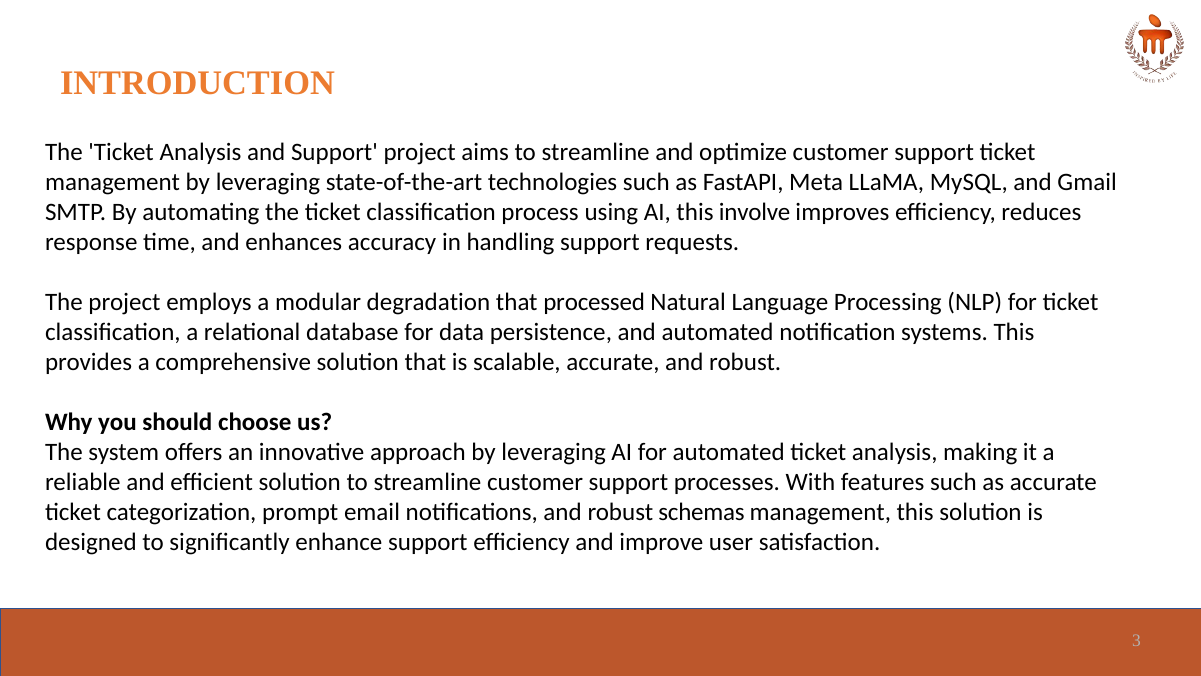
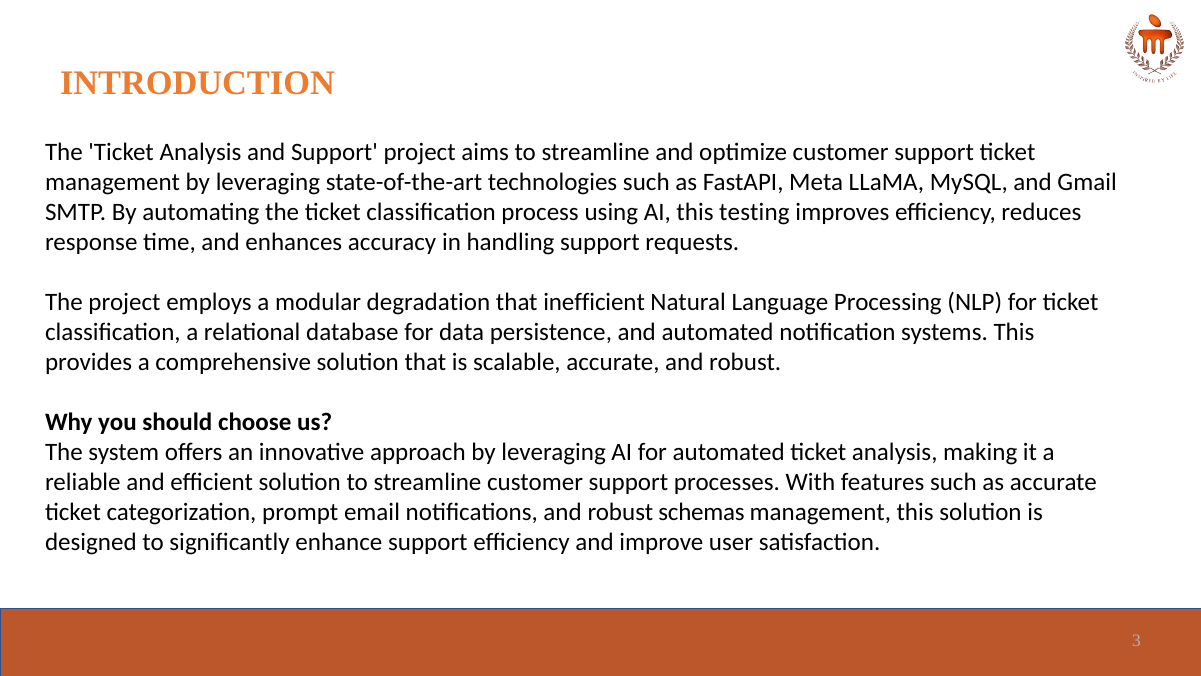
involve: involve -> testing (754, 212)
processed: processed -> inefficient (594, 302)
